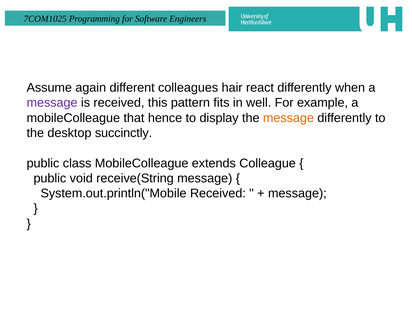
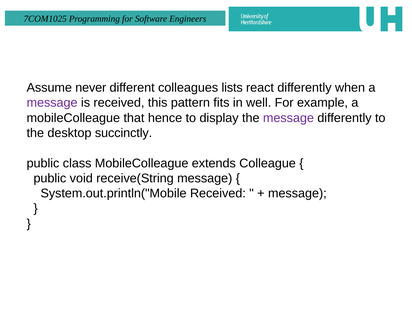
again: again -> never (91, 88)
hair: hair -> lists (232, 88)
message colour: orange -> purple (288, 118)
